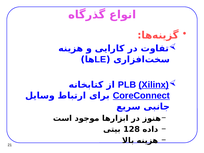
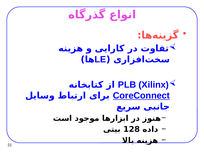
Xilinx underline: present -> none (154, 85)
